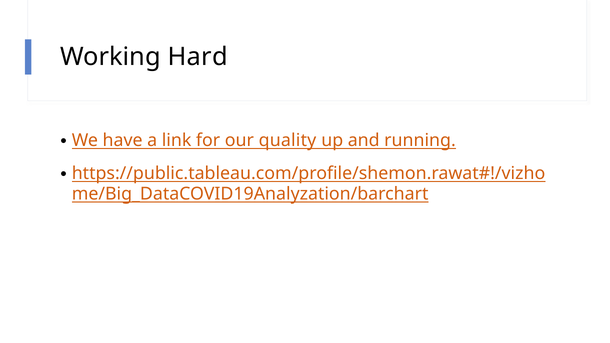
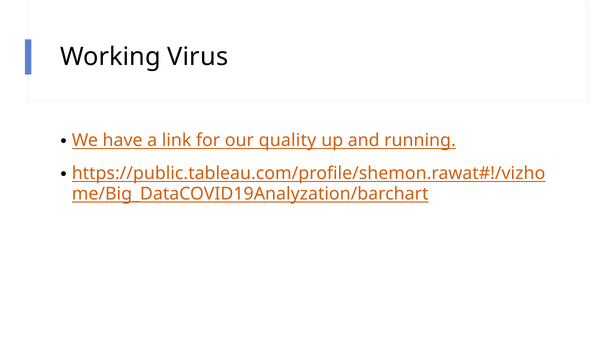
Hard: Hard -> Virus (198, 57)
